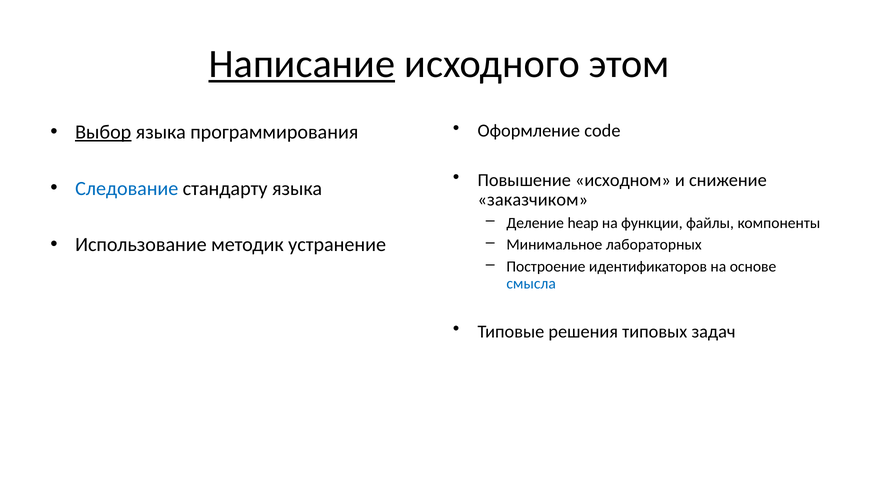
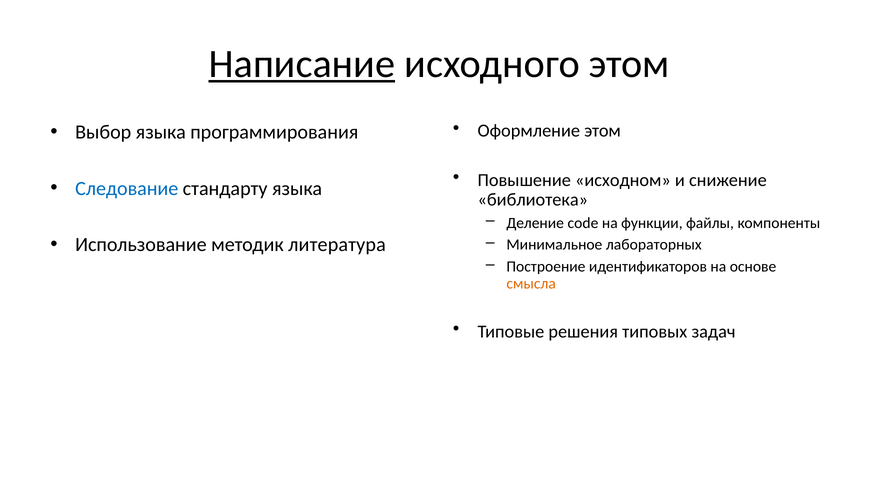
Оформление code: code -> этом (602, 131)
Выбор underline: present -> none (103, 132)
заказчиком: заказчиком -> библиотека (533, 200)
heap: heap -> code (583, 223)
устранение: устранение -> литература (337, 245)
смысла colour: blue -> orange (531, 283)
